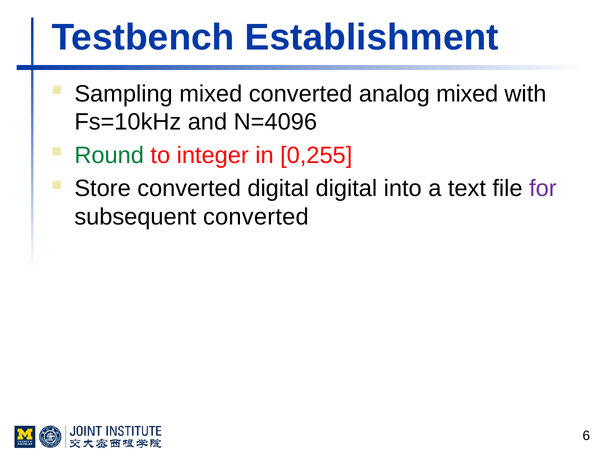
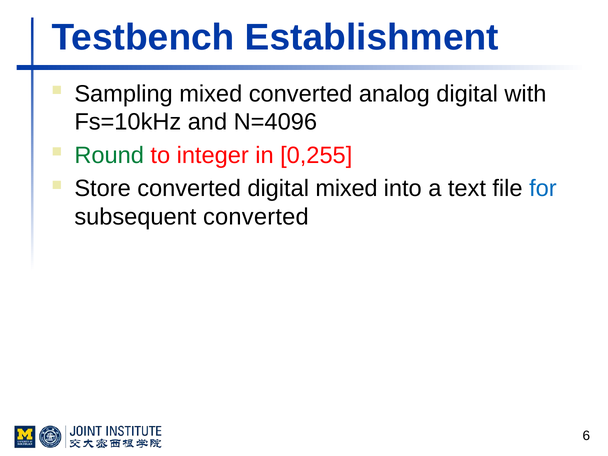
analog mixed: mixed -> digital (467, 94)
digital digital: digital -> mixed (347, 188)
for colour: purple -> blue (543, 188)
